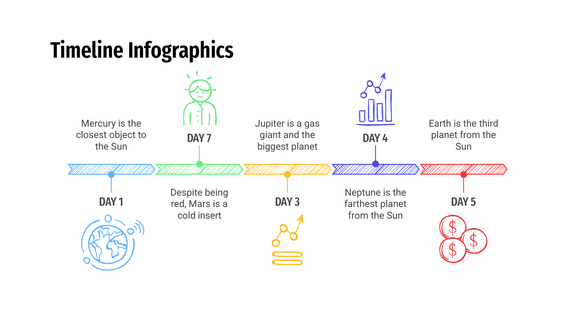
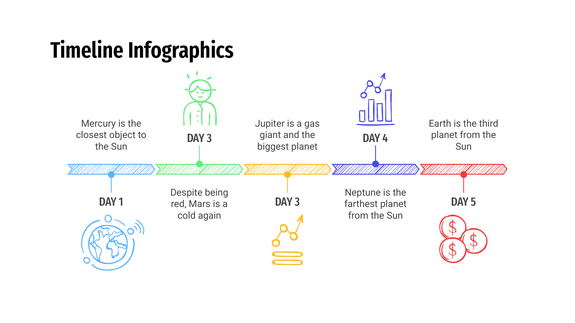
7: 7 -> 3 (209, 138)
insert: insert -> again (210, 216)
